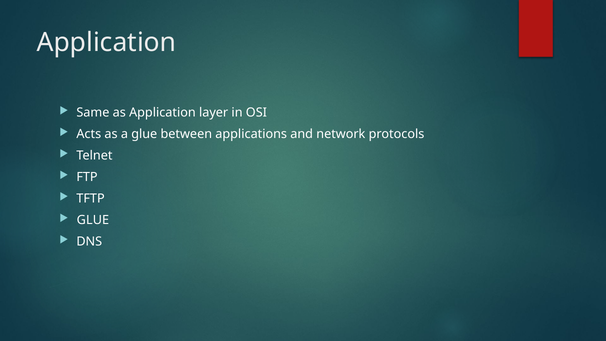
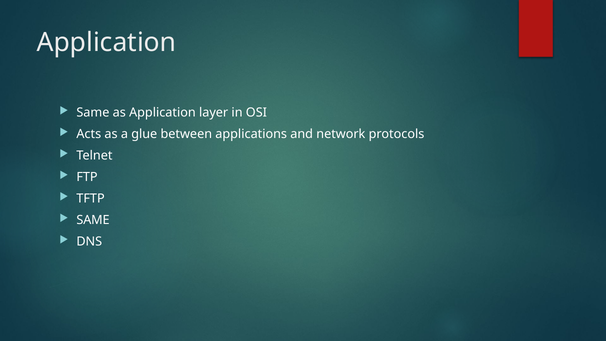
GLUE: GLUE -> SAME (93, 220)
